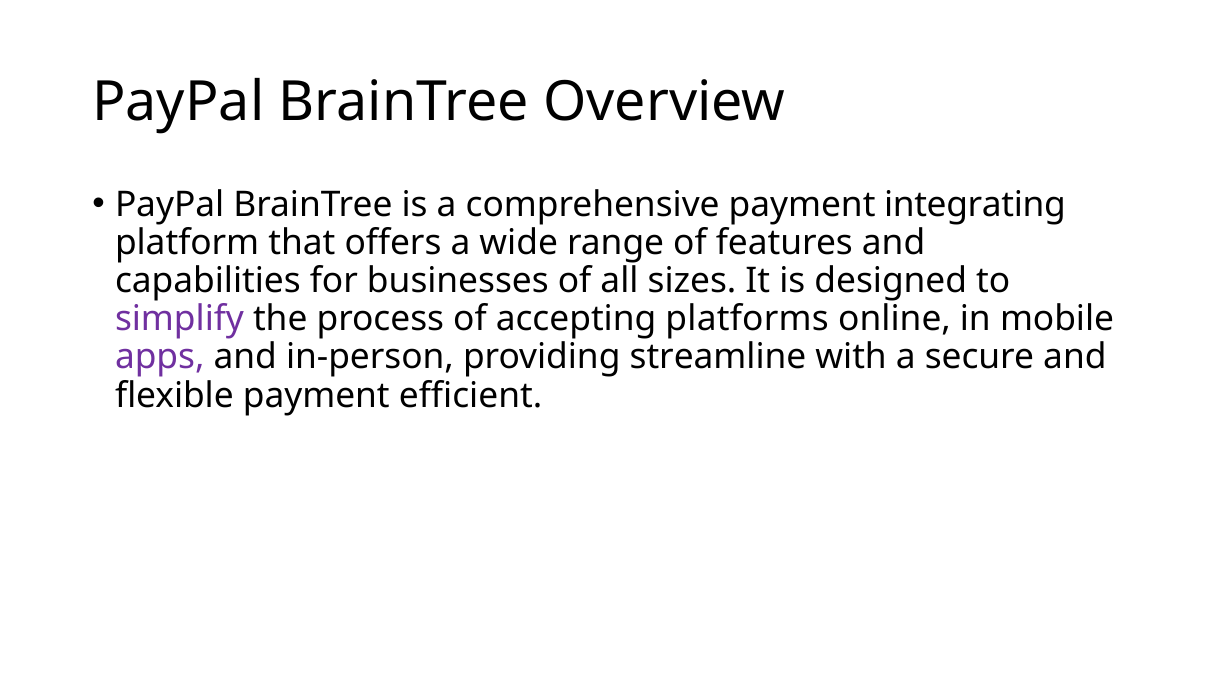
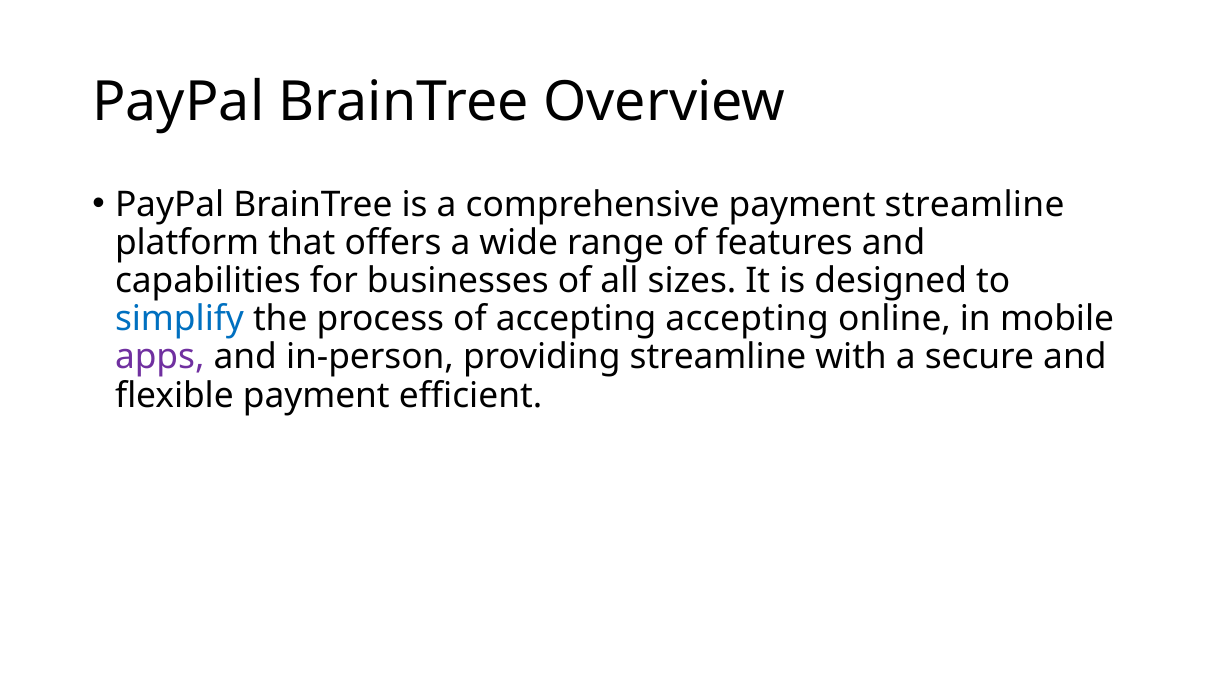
payment integrating: integrating -> streamline (975, 205)
simplify colour: purple -> blue (180, 319)
accepting platforms: platforms -> accepting (747, 319)
